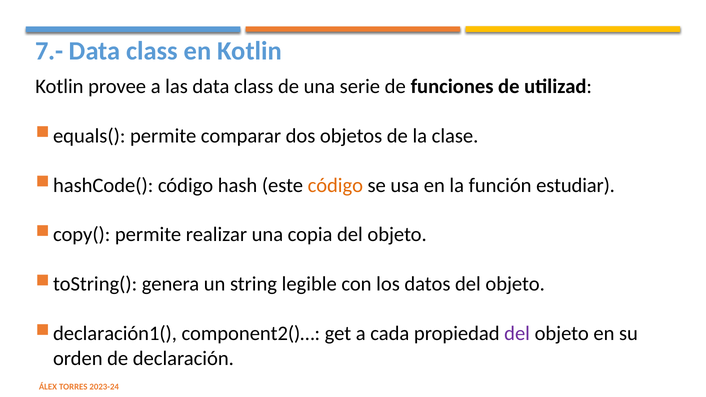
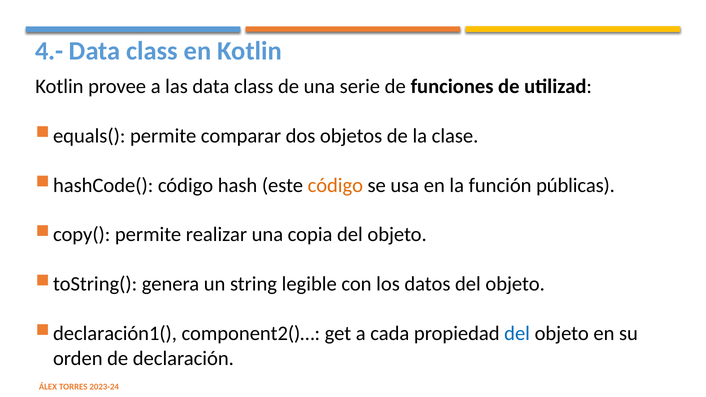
7.-: 7.- -> 4.- (49, 51)
estudiar: estudiar -> públicas (576, 185)
del colour: purple -> blue (517, 334)
